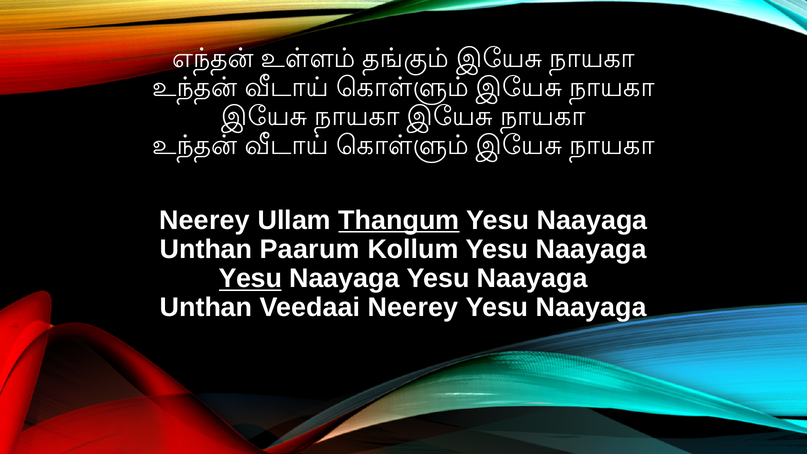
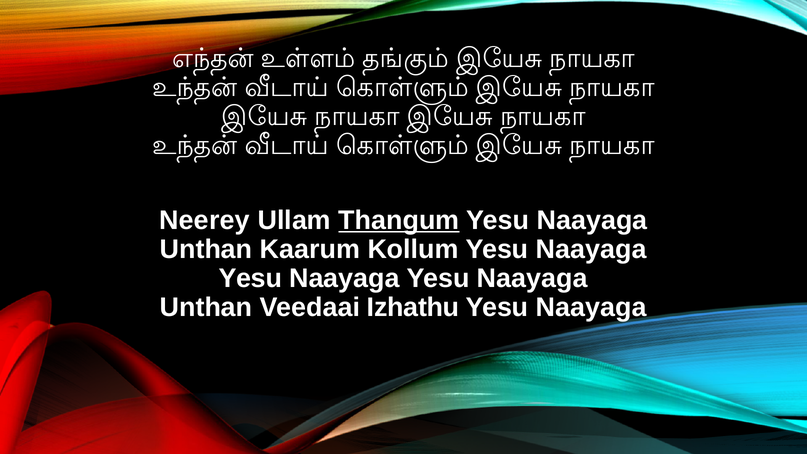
Paarum: Paarum -> Kaarum (310, 249)
Yesu underline: present -> none (250, 278)
Veedaai Neerey: Neerey -> Izhathu (413, 308)
